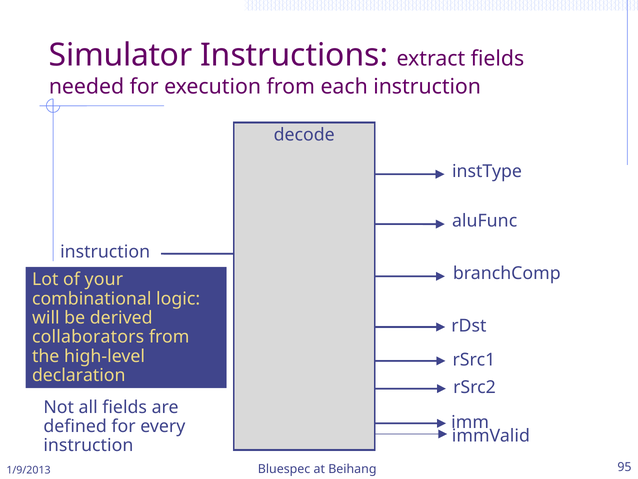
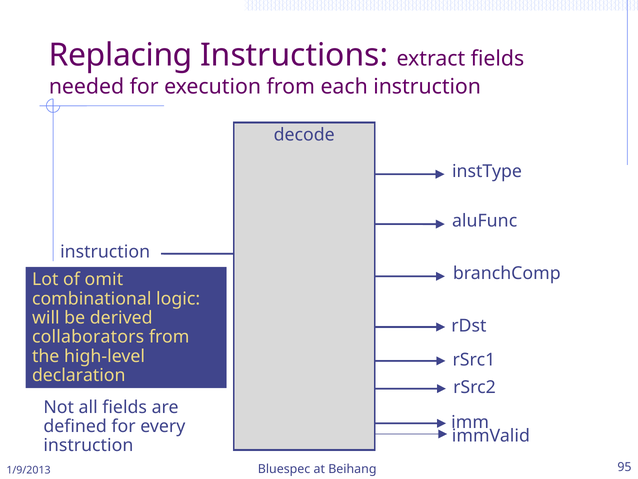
Simulator: Simulator -> Replacing (121, 55)
your: your -> omit (104, 279)
